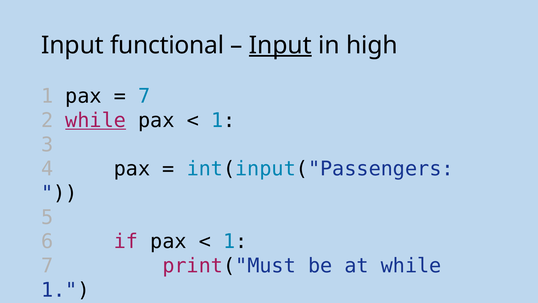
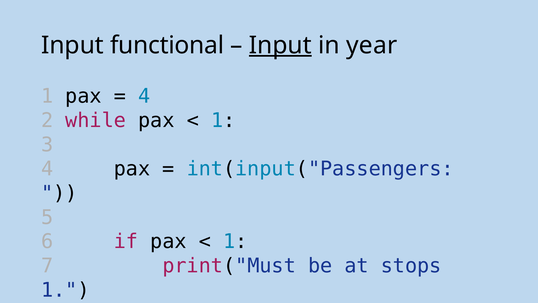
high: high -> year (372, 45)
7: 7 -> 4 (144, 96)
while underline: present -> none (96, 120)
at while: while -> stops (411, 266)
